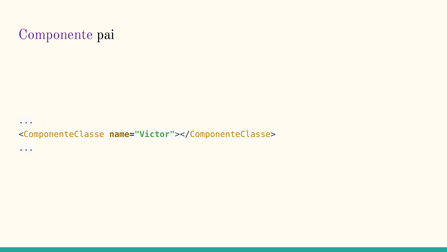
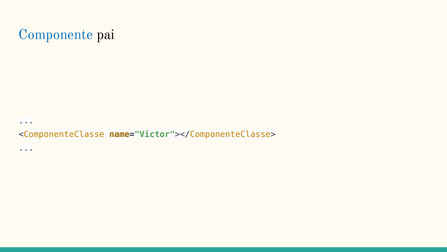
Componente colour: purple -> blue (56, 34)
